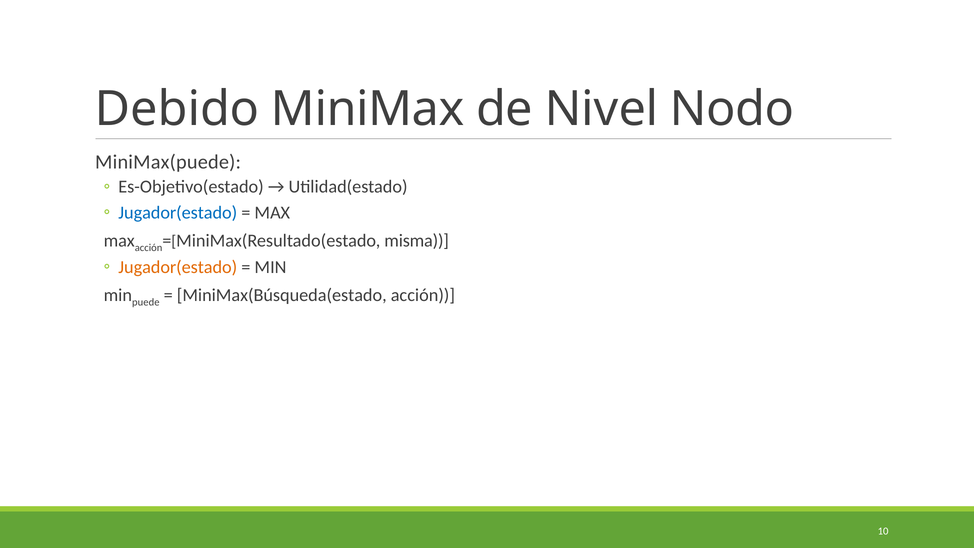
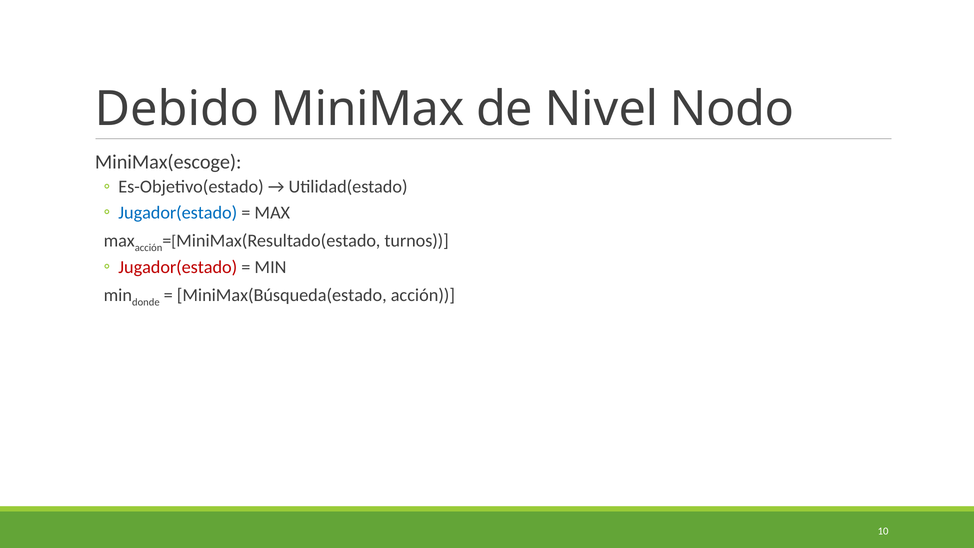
MiniMax(puede: MiniMax(puede -> MiniMax(escoge (168, 162)
misma: misma -> turnos (417, 241)
Jugador(estado colour: orange -> red (178, 267)
puede: puede -> donde (146, 302)
